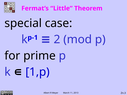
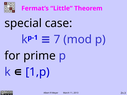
2: 2 -> 7 (57, 40)
